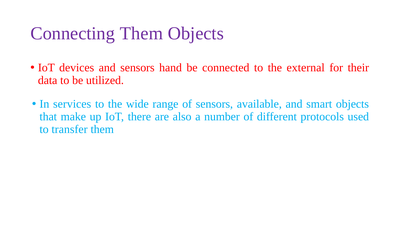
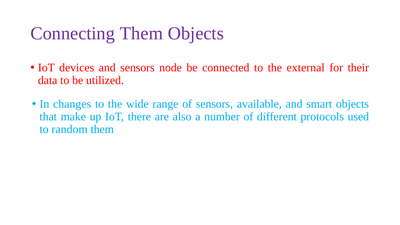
hand: hand -> node (171, 68)
services: services -> changes (72, 104)
transfer: transfer -> random (70, 129)
